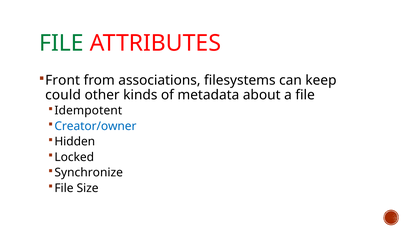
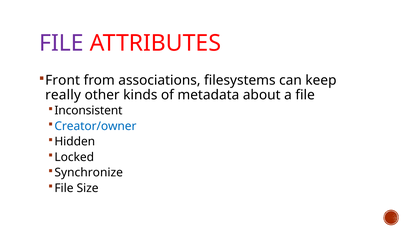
FILE colour: green -> purple (61, 43)
could: could -> really (63, 95)
Idempotent: Idempotent -> Inconsistent (88, 110)
